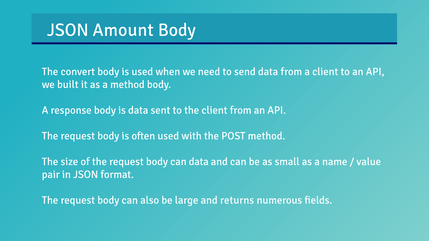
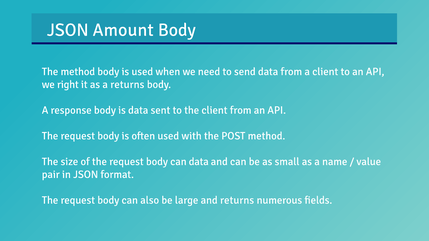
The convert: convert -> method (78, 72)
built: built -> right (68, 85)
a method: method -> returns (127, 85)
